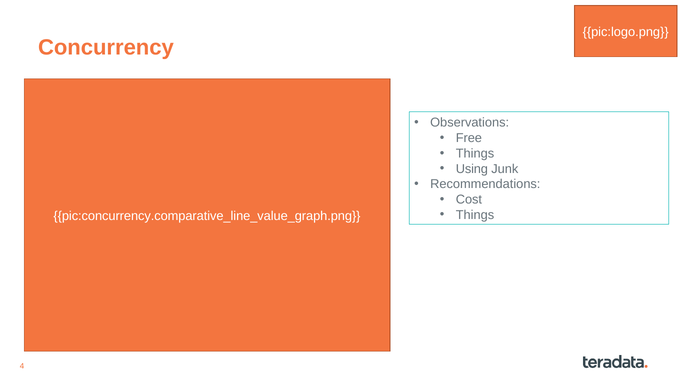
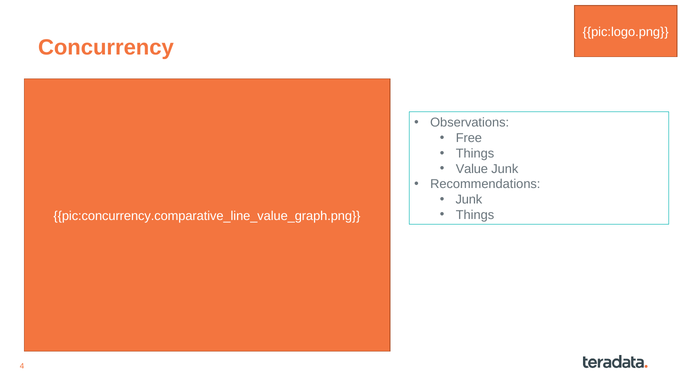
Using: Using -> Value (472, 169)
Cost: Cost -> Junk (469, 200)
